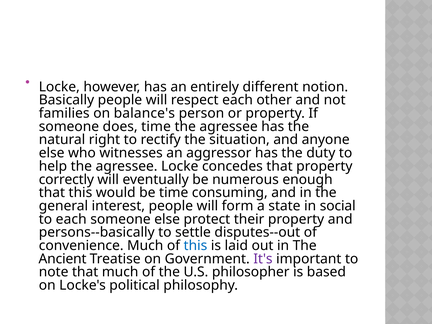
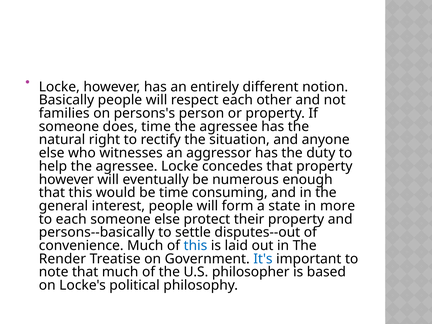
balance's: balance's -> persons's (144, 113)
correctly: correctly -> however (66, 179)
social: social -> more (338, 206)
Ancient: Ancient -> Render (62, 259)
It's colour: purple -> blue (263, 259)
